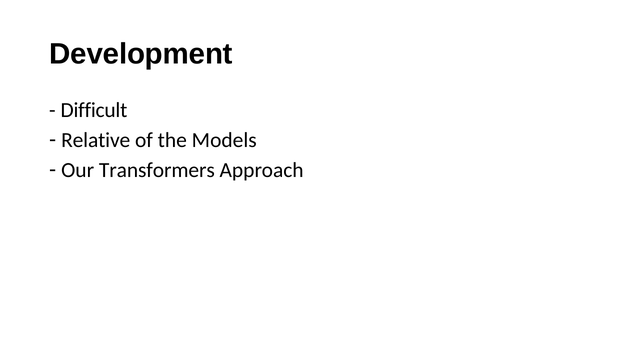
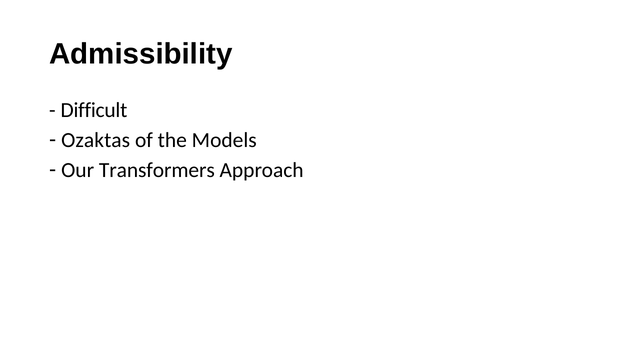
Development: Development -> Admissibility (141, 54)
Relative: Relative -> Ozaktas (96, 140)
